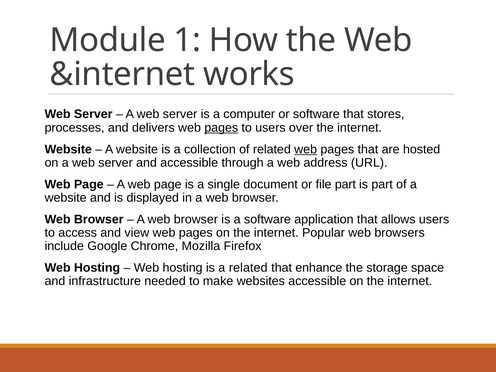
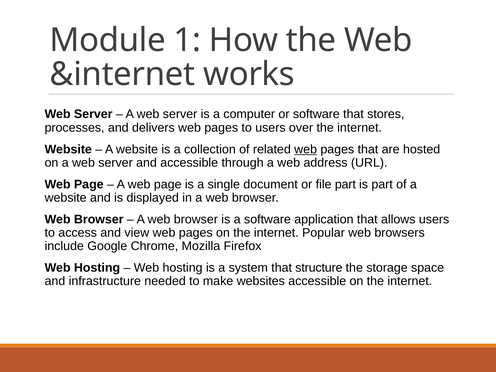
pages underline: present -> none (221, 128)
a related: related -> system (248, 268)
enhance: enhance -> structure (319, 268)
